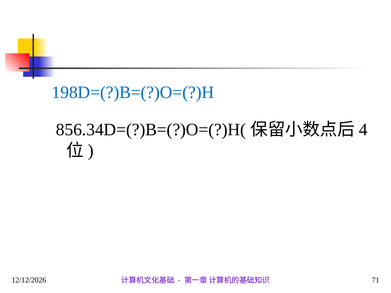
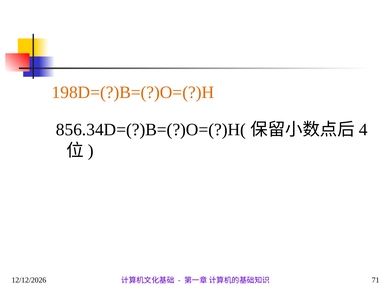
198D=(?)B=(?)O=(?)H colour: blue -> orange (133, 92)
